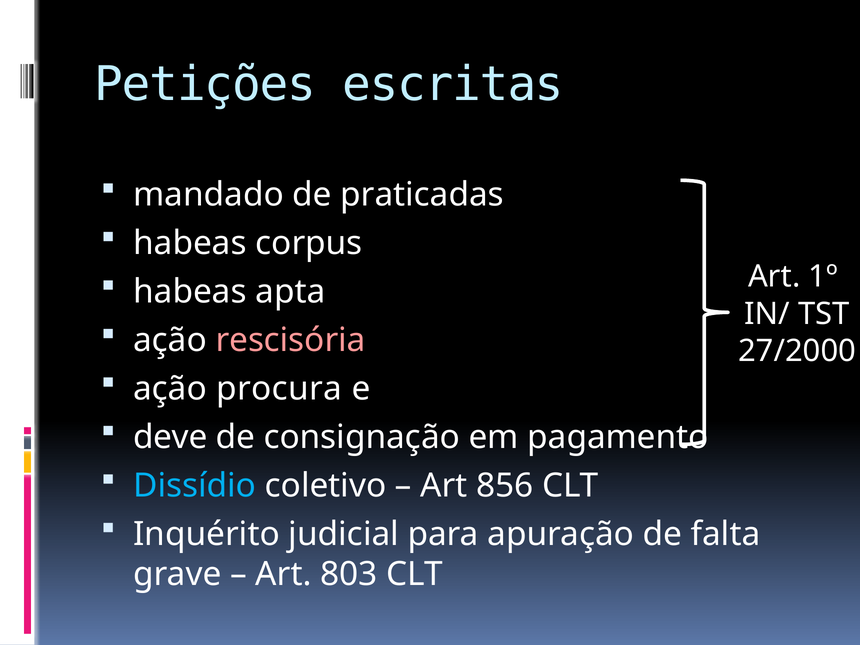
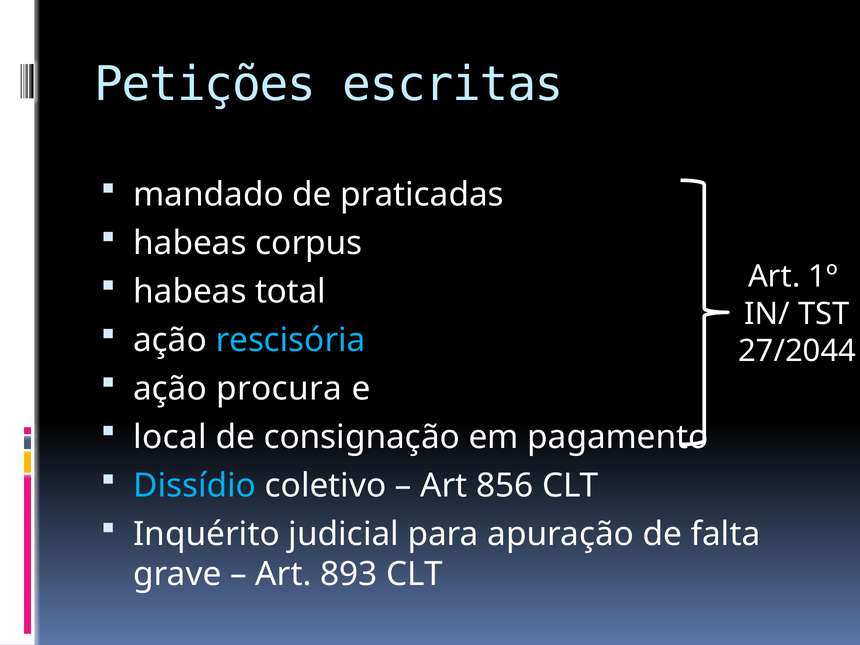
apta: apta -> total (290, 292)
rescisória colour: pink -> light blue (291, 340)
27/2000: 27/2000 -> 27/2044 (797, 351)
deve: deve -> local (170, 437)
803: 803 -> 893 (349, 574)
